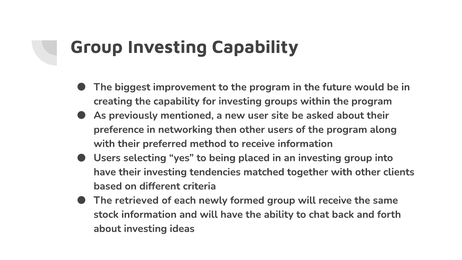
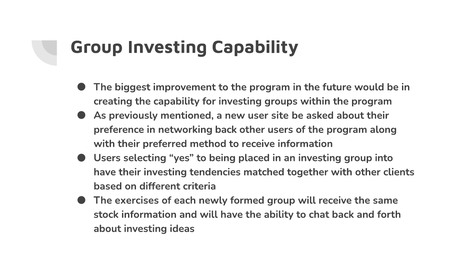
networking then: then -> back (226, 129)
retrieved: retrieved -> exercises (137, 200)
